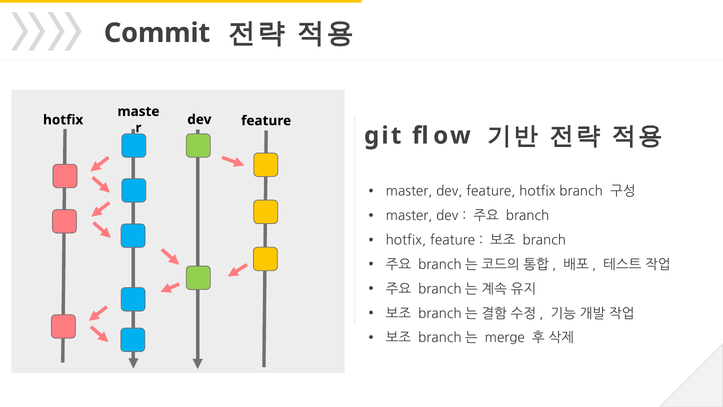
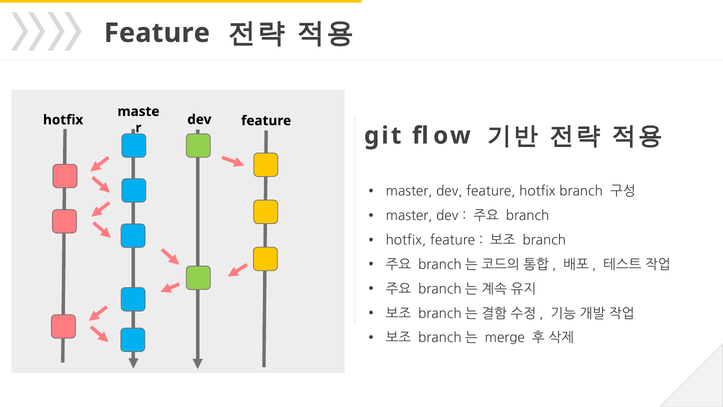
Commit: Commit -> Feature (157, 33)
